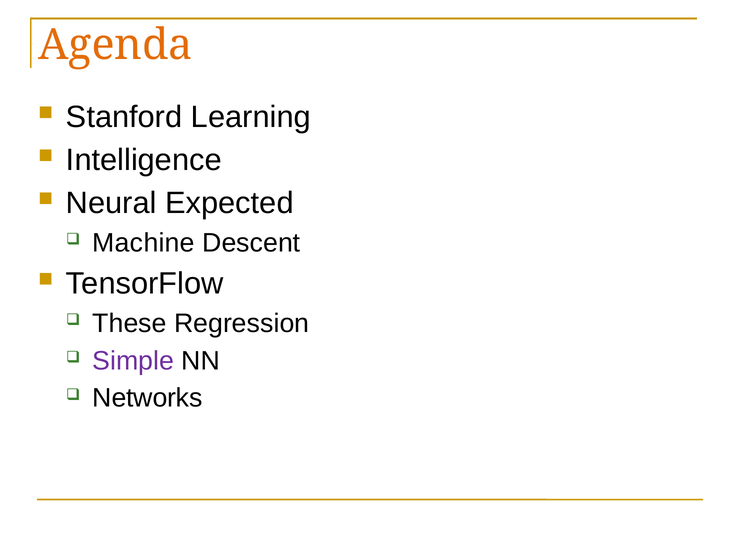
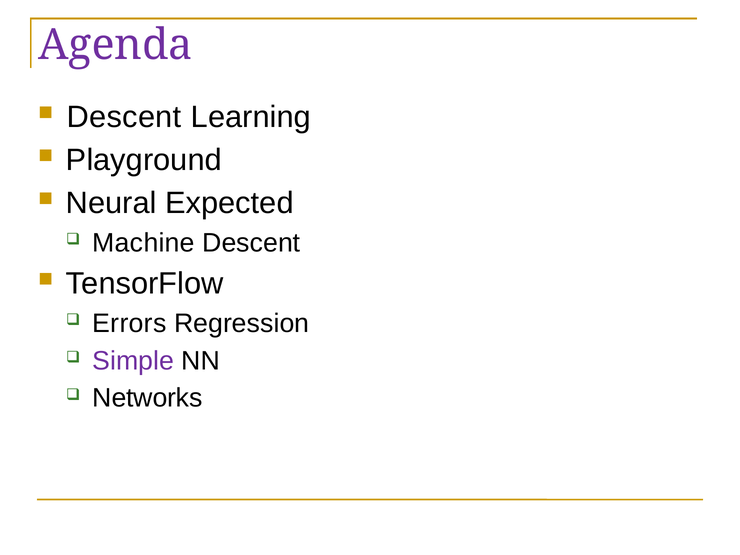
Agenda colour: orange -> purple (116, 45)
Stanford: Stanford -> Descent (124, 117)
Intelligence: Intelligence -> Playground (144, 160)
These: These -> Errors (129, 323)
